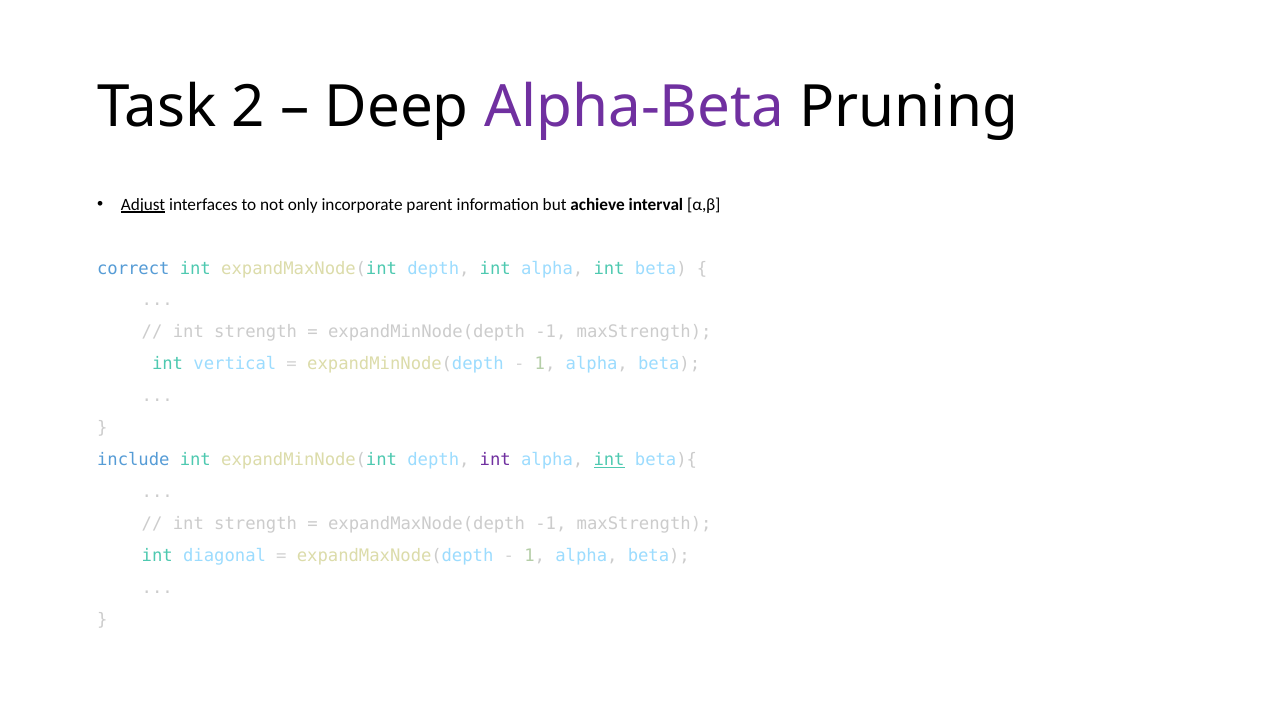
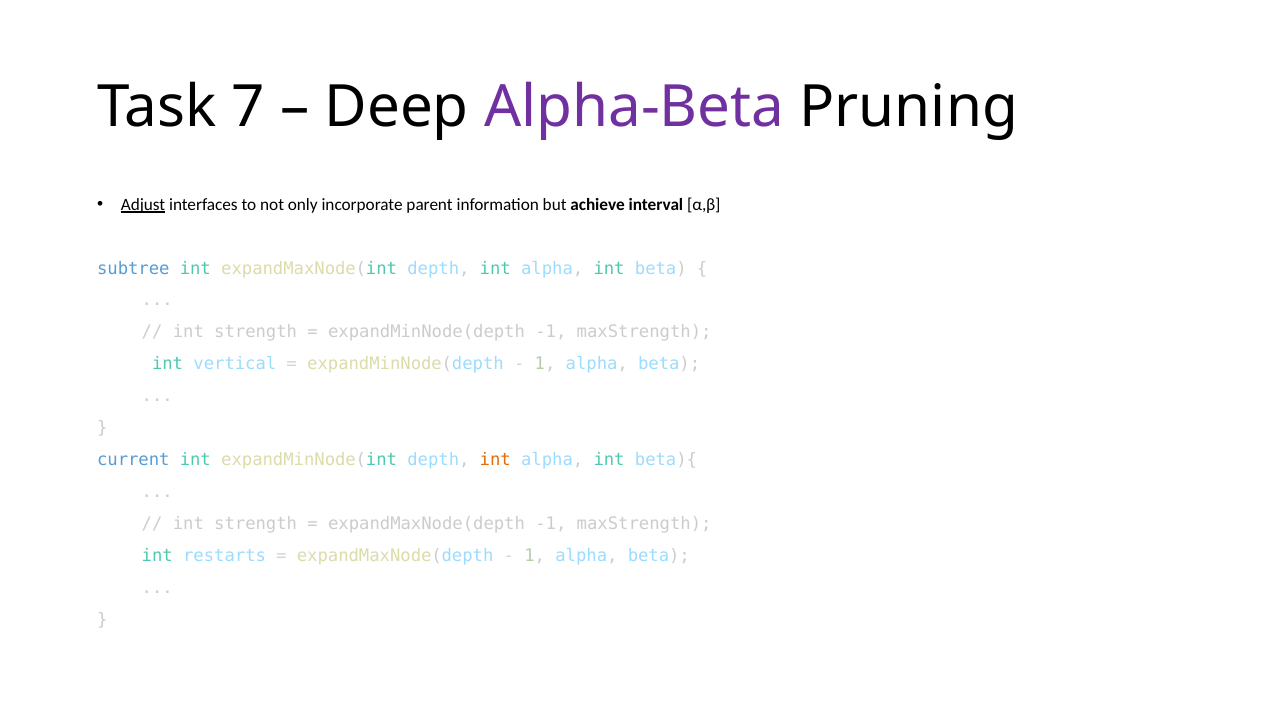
2: 2 -> 7 (248, 107)
correct: correct -> subtree (133, 268)
include: include -> current (133, 460)
int colour: purple -> orange (495, 460)
int underline: present -> none (609, 460)
diagonal: diagonal -> restarts (225, 556)
